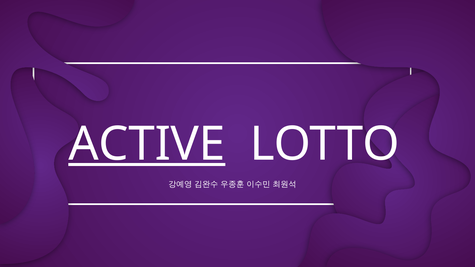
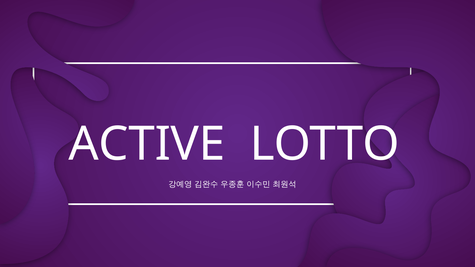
ACTIVE underline: present -> none (147, 144)
